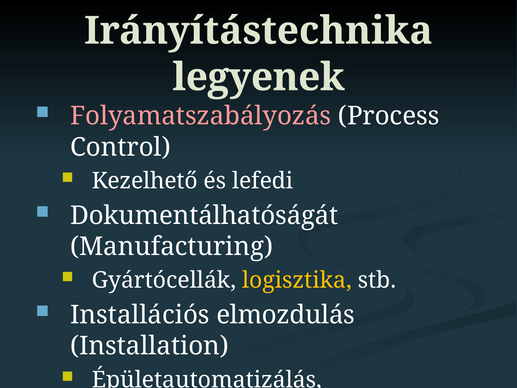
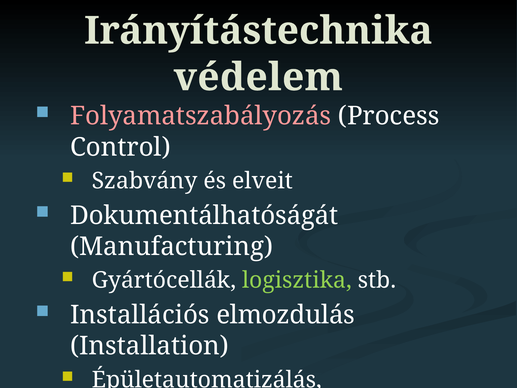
legyenek: legyenek -> védelem (258, 77)
Kezelhető: Kezelhető -> Szabvány (145, 181)
lefedi: lefedi -> elveit (263, 181)
logisztika colour: yellow -> light green (297, 280)
